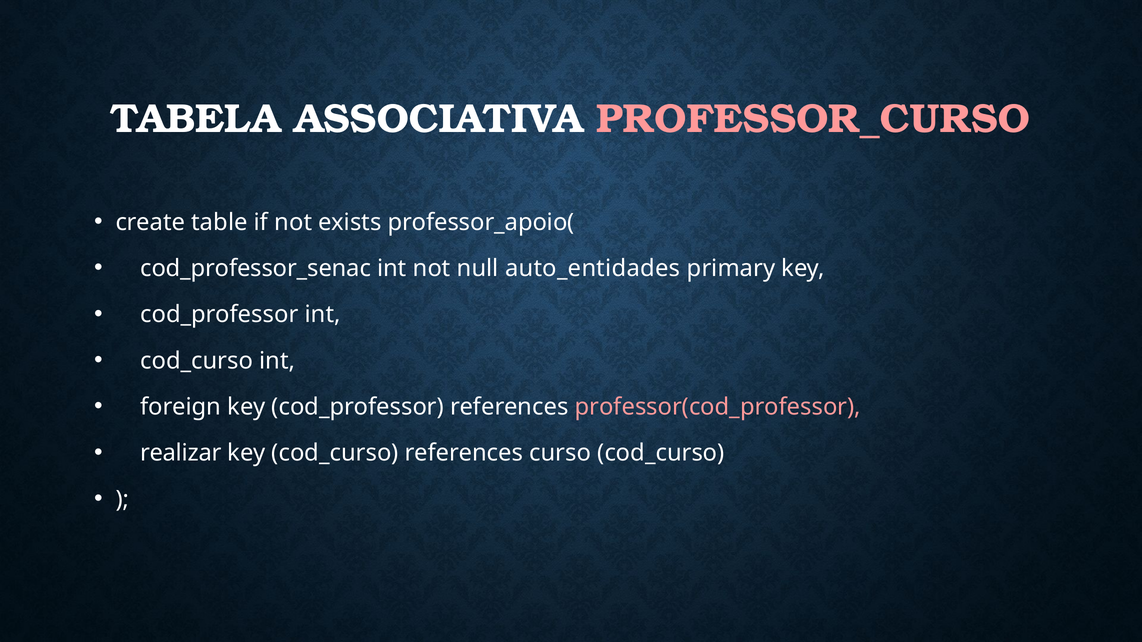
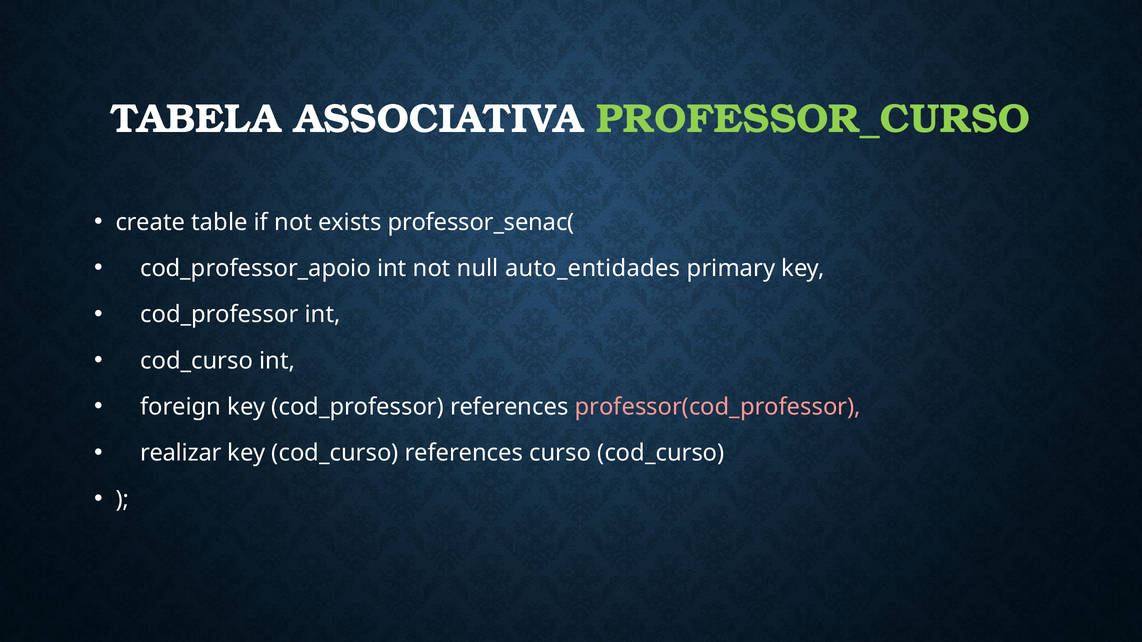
PROFESSOR_CURSO colour: pink -> light green (813, 119)
professor_apoio(: professor_apoio( -> professor_senac( (481, 222)
cod_professor_senac: cod_professor_senac -> cod_professor_apoio (256, 268)
